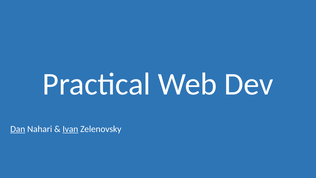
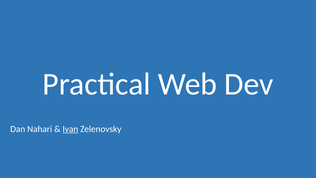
Dan underline: present -> none (18, 129)
